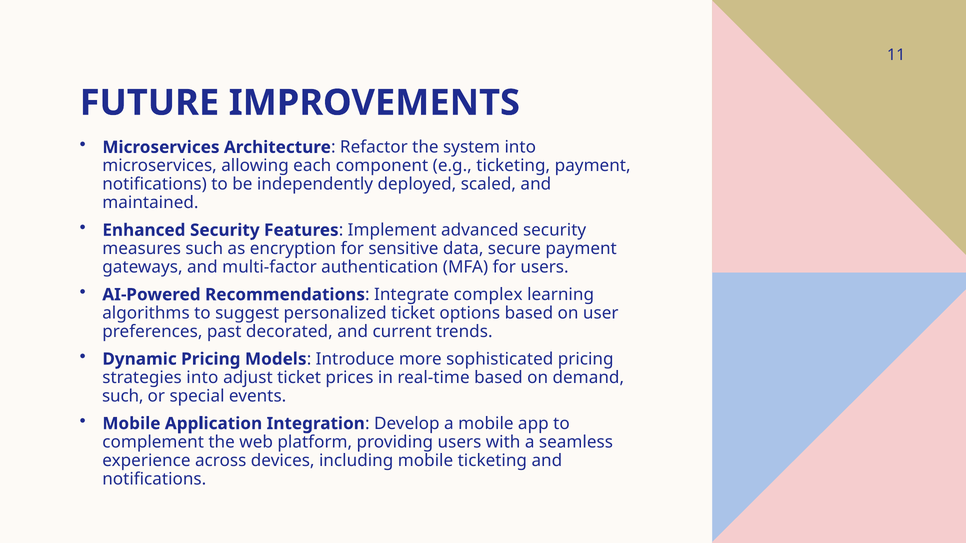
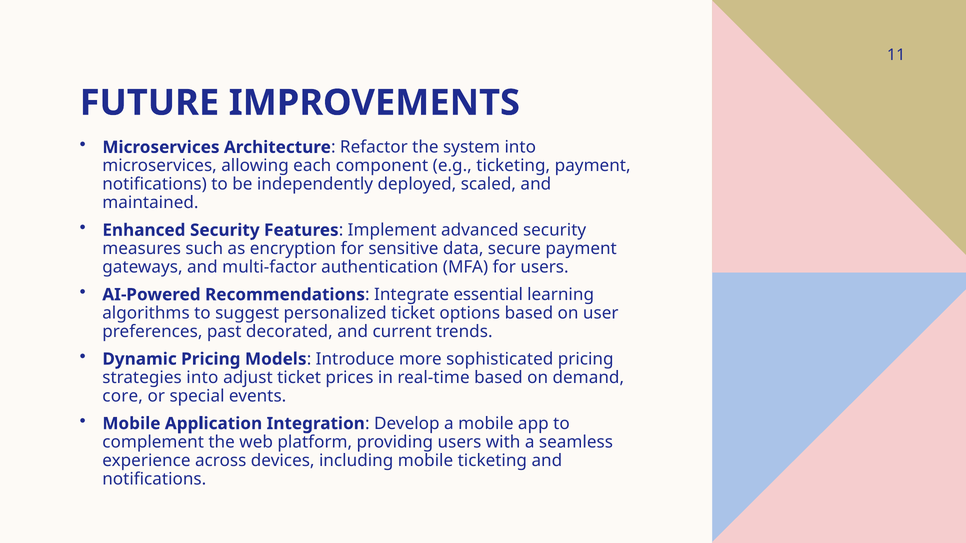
complex: complex -> essential (488, 295)
such: such -> core (123, 396)
